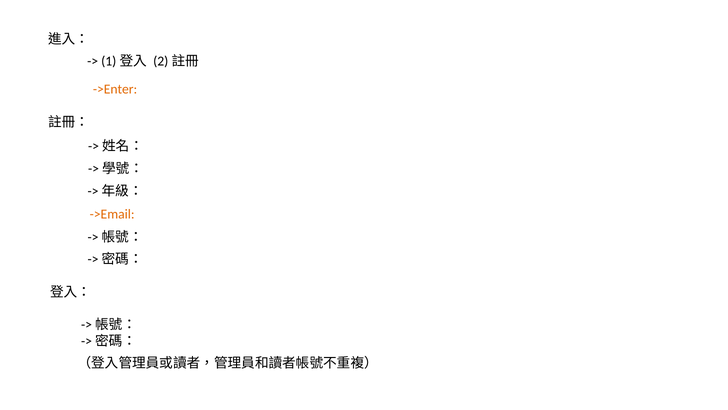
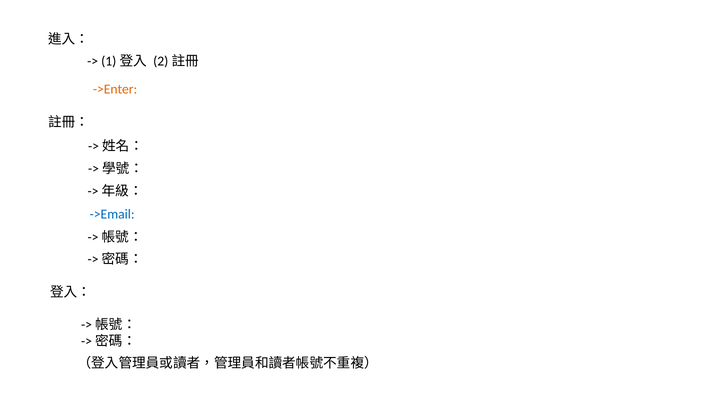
->Email colour: orange -> blue (112, 214)
